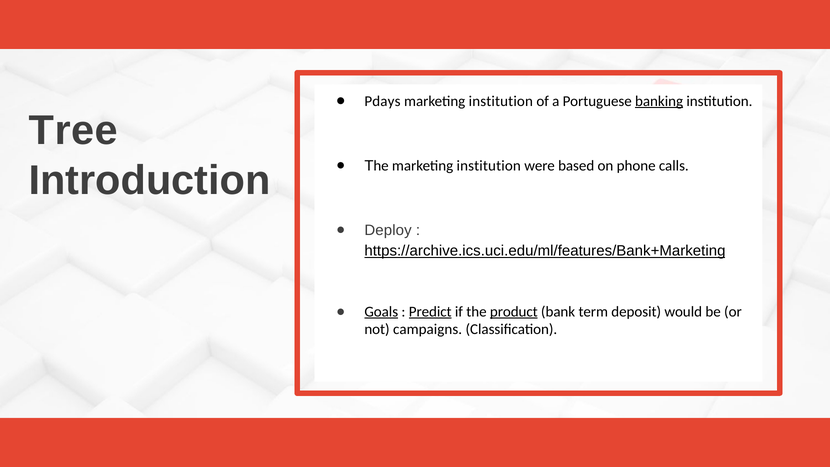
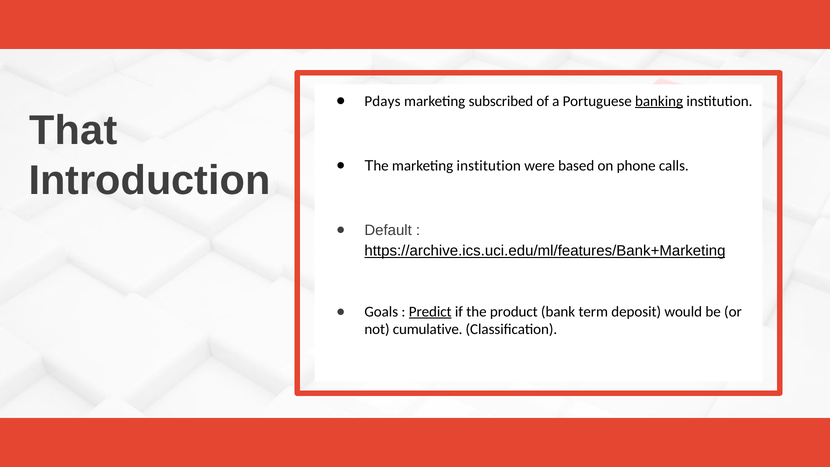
institution: institution -> subscribed (501, 101)
Tree: Tree -> That (73, 130)
Deploy: Deploy -> Default (388, 230)
Goals underline: present -> none (381, 312)
product underline: present -> none (514, 312)
campaigns: campaigns -> cumulative (428, 329)
